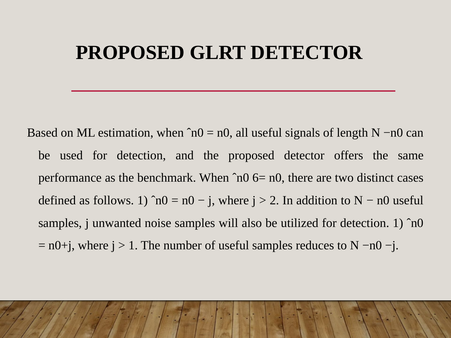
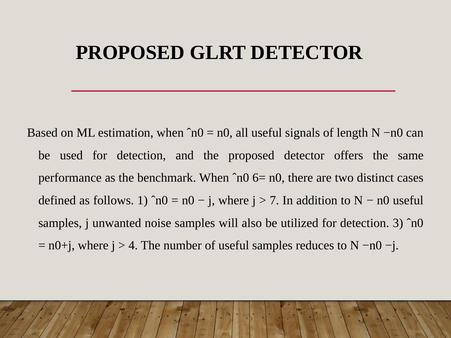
2: 2 -> 7 (274, 201)
detection 1: 1 -> 3 (398, 223)
1: 1 -> 4 (133, 246)
